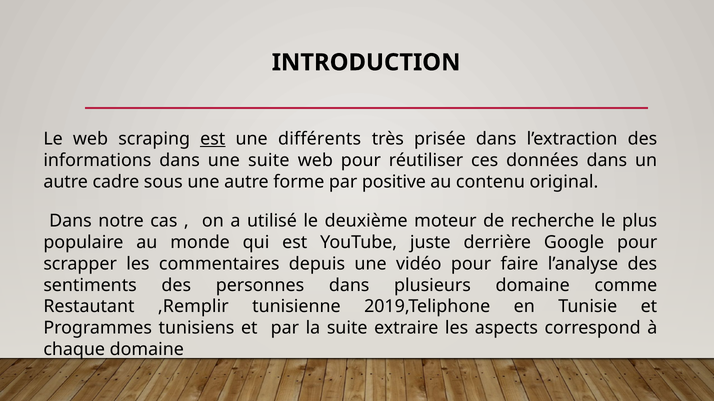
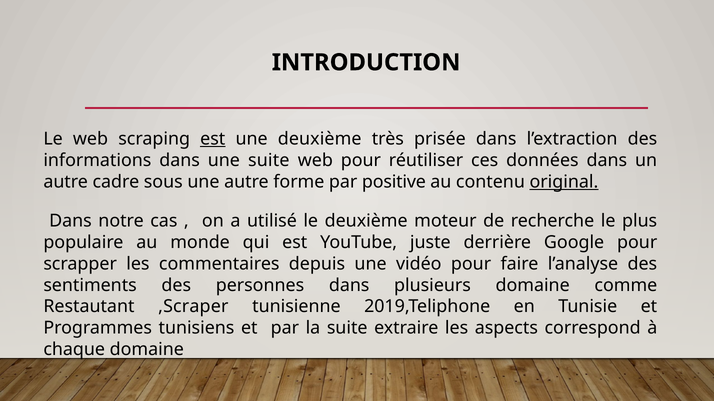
une différents: différents -> deuxième (320, 139)
original underline: none -> present (564, 182)
,Remplir: ,Remplir -> ,Scraper (193, 307)
